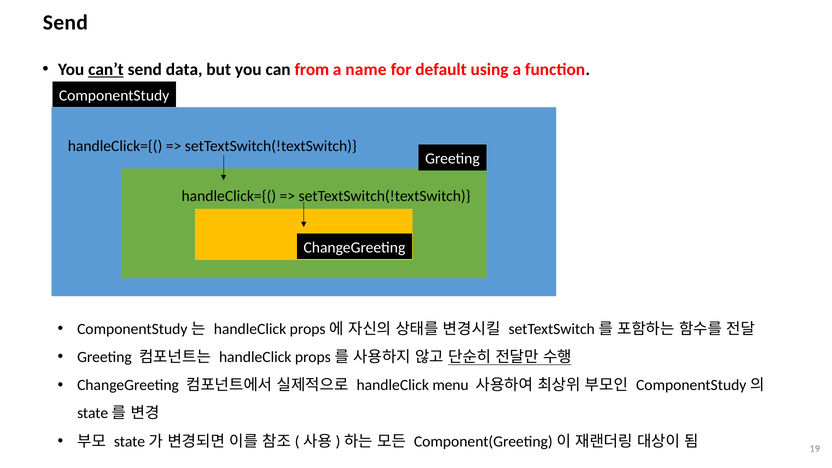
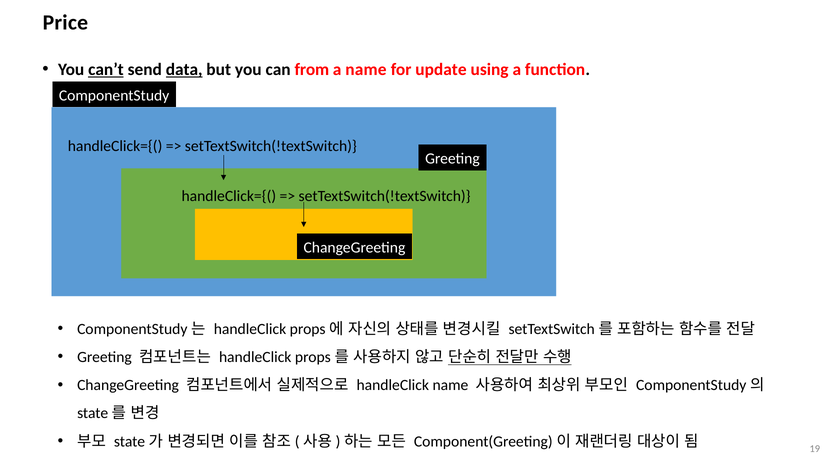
Send: Send -> Price (65, 23)
data underline: none -> present (184, 70)
default: default -> update (441, 70)
handleClick menu: menu -> name (450, 385)
